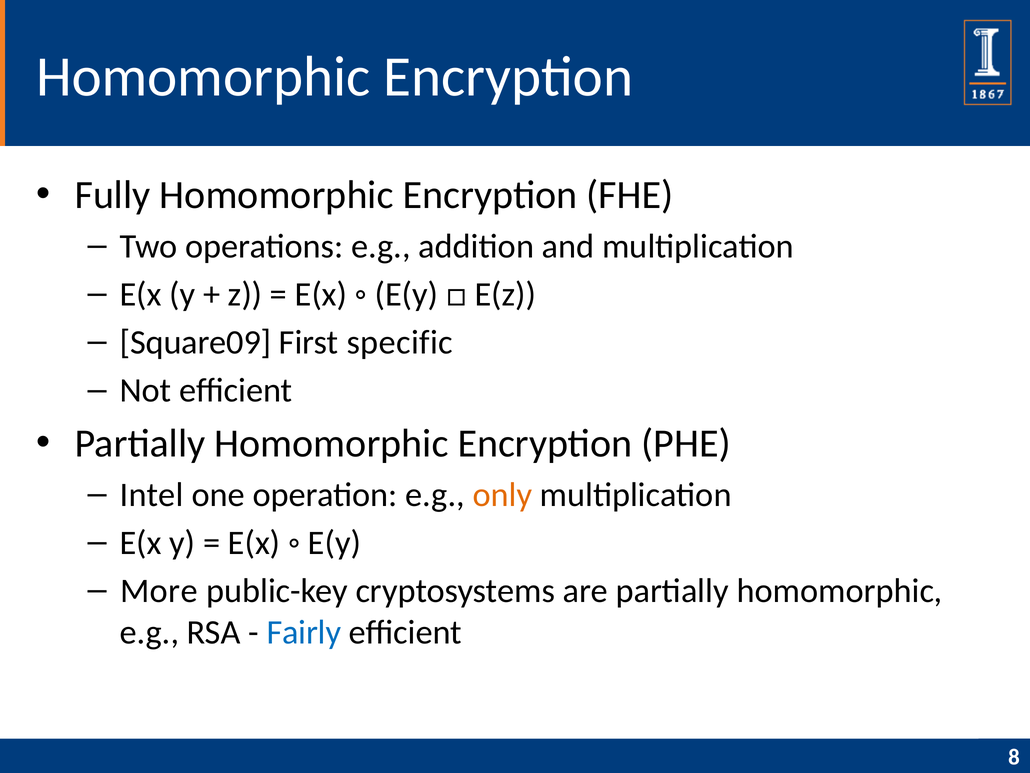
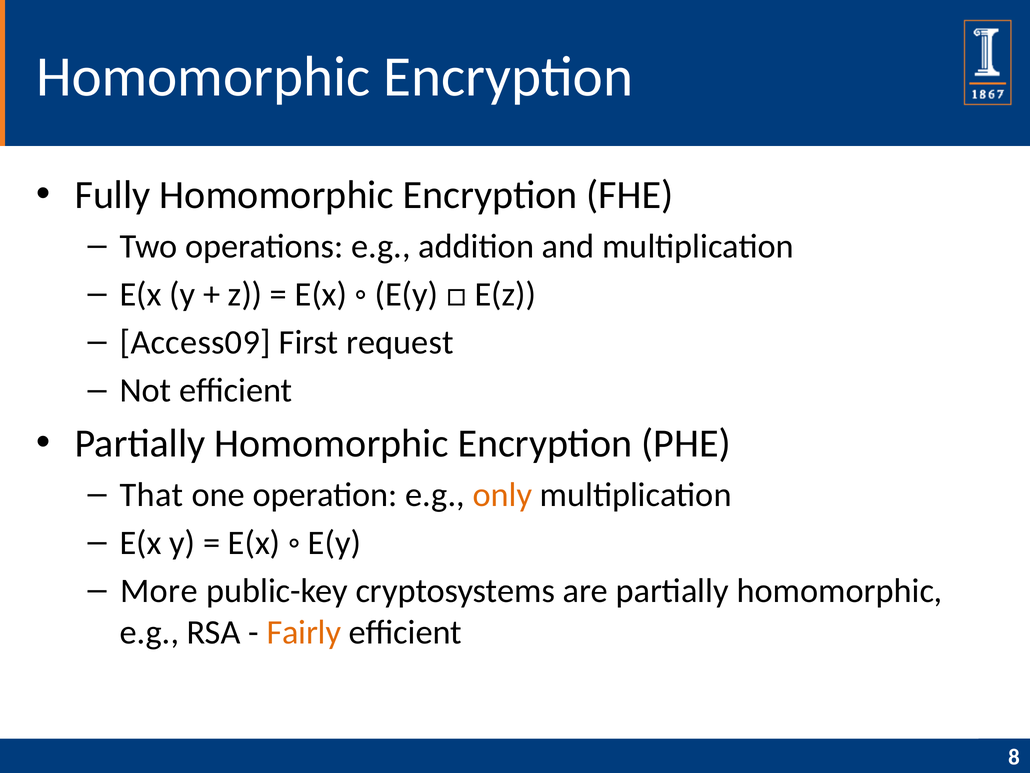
Square09: Square09 -> Access09 (195, 342)
specific: specific -> request (400, 342)
Intel: Intel -> That (152, 495)
Fairly colour: blue -> orange (304, 632)
